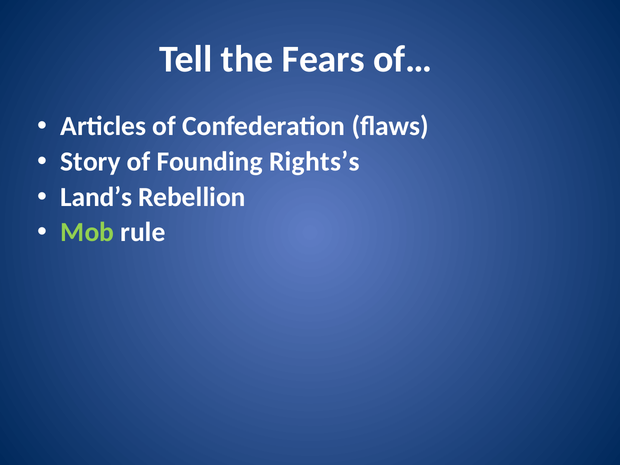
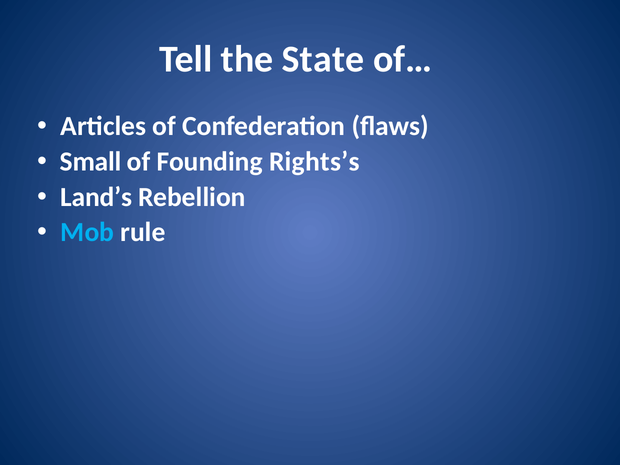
Fears: Fears -> State (323, 59)
Story: Story -> Small (91, 162)
Mob colour: light green -> light blue (87, 232)
